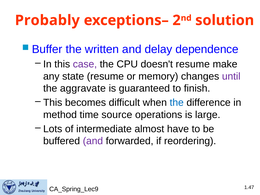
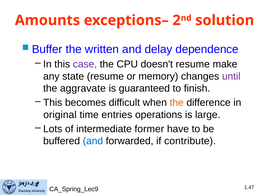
Probably: Probably -> Amounts (47, 20)
the colour: blue -> orange (177, 103)
method: method -> original (60, 115)
source: source -> entries (117, 115)
almost: almost -> former (149, 129)
and colour: purple -> blue (93, 141)
reordering: reordering -> contribute (190, 141)
